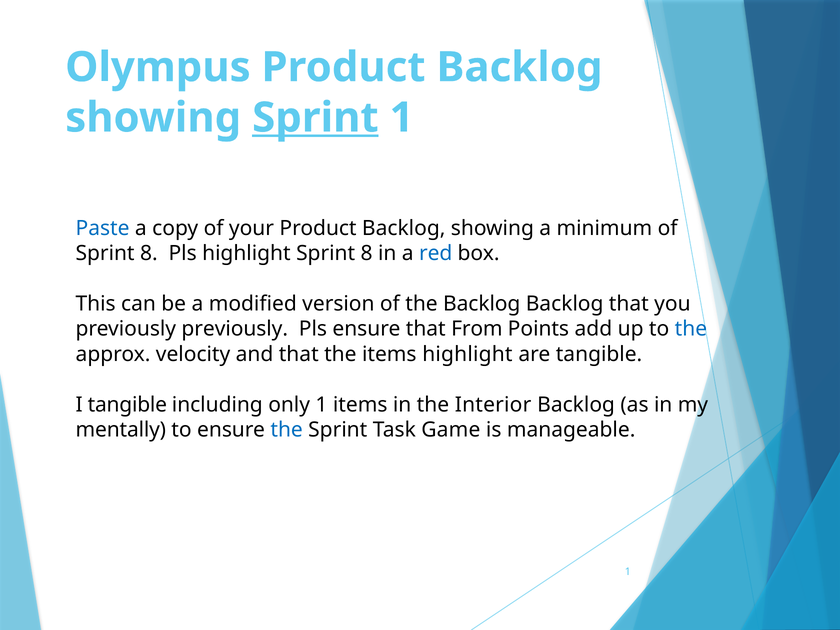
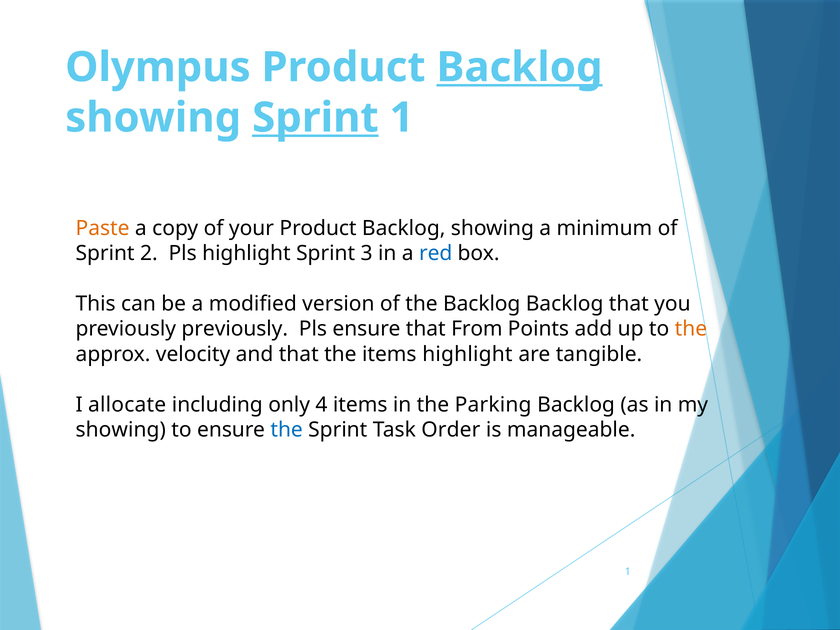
Backlog underline: none -> present (519, 67)
Paste colour: blue -> orange (103, 228)
8: 8 -> 2 (149, 253)
highlight Sprint 8: 8 -> 3 (367, 253)
the colour: blue -> orange (691, 329)
I tangible: tangible -> allocate (127, 405)
only 1: 1 -> 4 (321, 405)
Interior: Interior -> Parking (493, 405)
mentally: mentally -> showing (121, 430)
Game: Game -> Order (451, 430)
